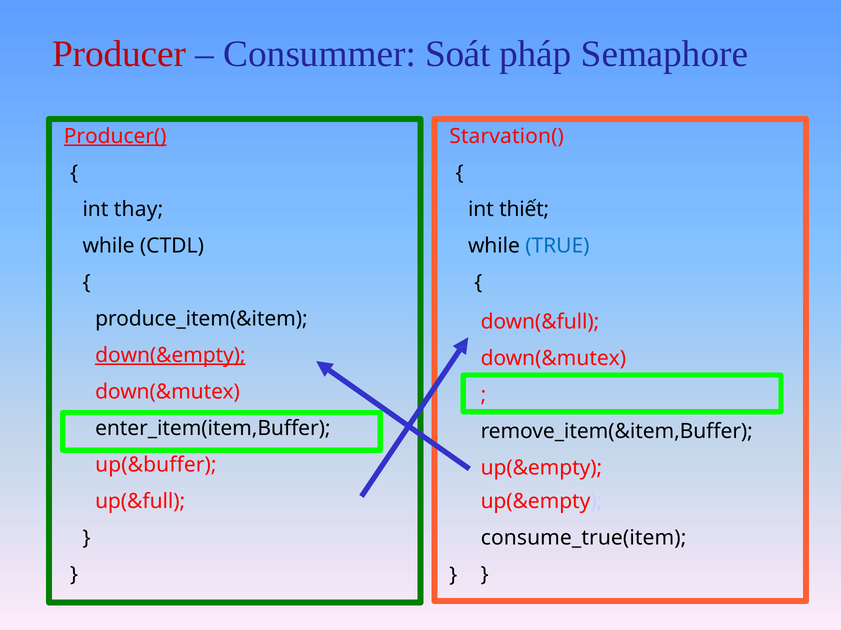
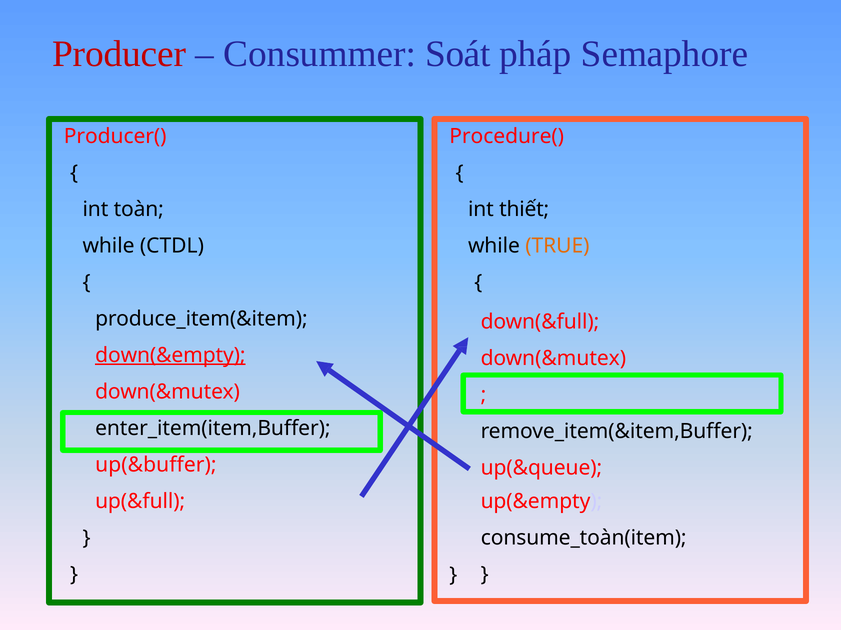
Producer( underline: present -> none (115, 136)
Starvation(: Starvation( -> Procedure( (507, 136)
thay: thay -> toàn (139, 209)
TRUE colour: blue -> orange (557, 246)
up(&empty: up(&empty -> up(&queue (541, 469)
consume_true(item: consume_true(item -> consume_toàn(item (584, 539)
